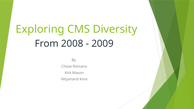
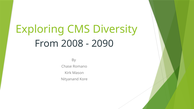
2009: 2009 -> 2090 (103, 44)
